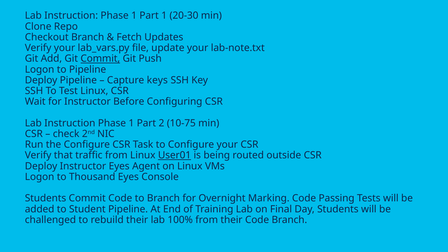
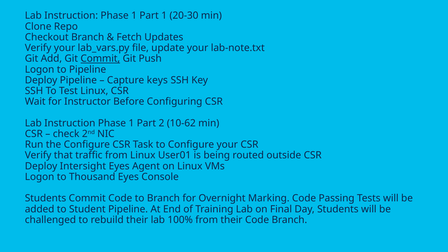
10-75: 10-75 -> 10-62 (181, 123)
User01 underline: present -> none (175, 155)
Deploy Instructor: Instructor -> Intersight (83, 166)
